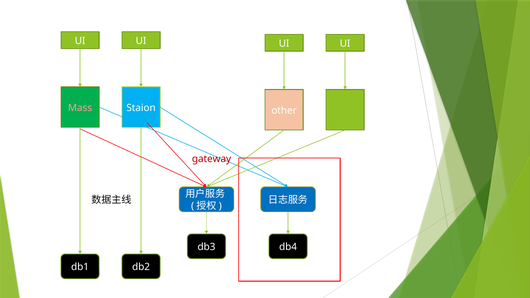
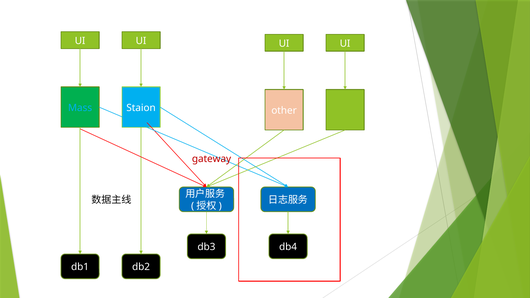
Mass colour: pink -> light blue (80, 108)
